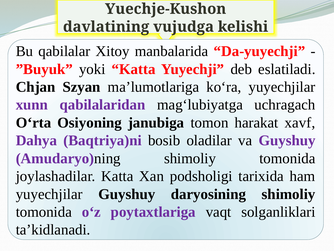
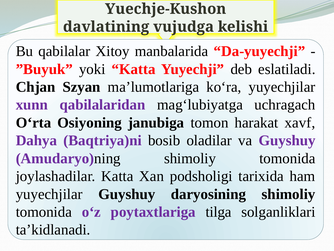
vaqt: vaqt -> tilga (219, 212)
